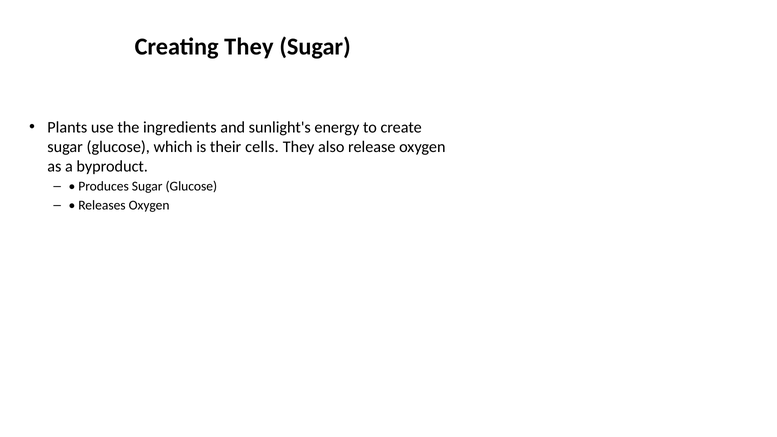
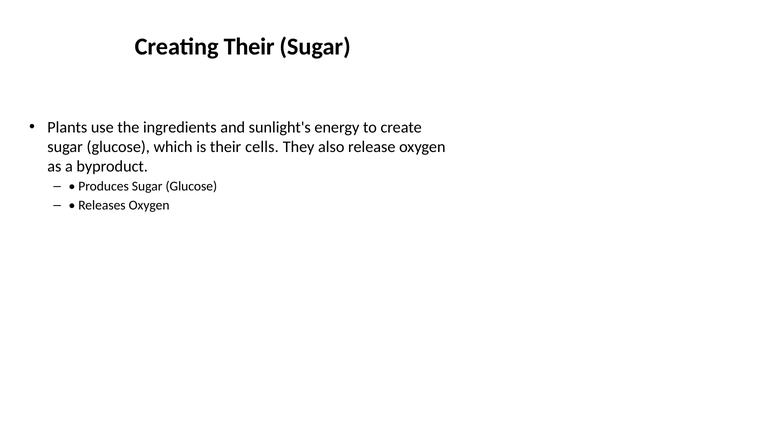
Creating They: They -> Their (249, 47)
